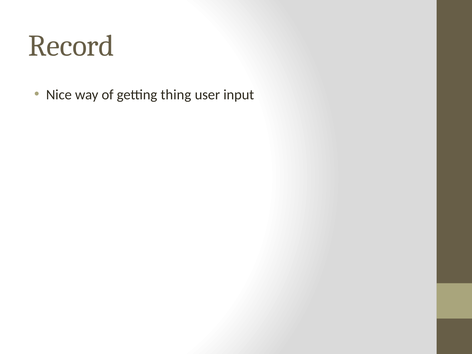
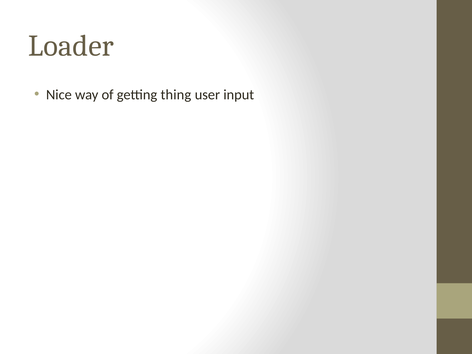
Record: Record -> Loader (71, 46)
